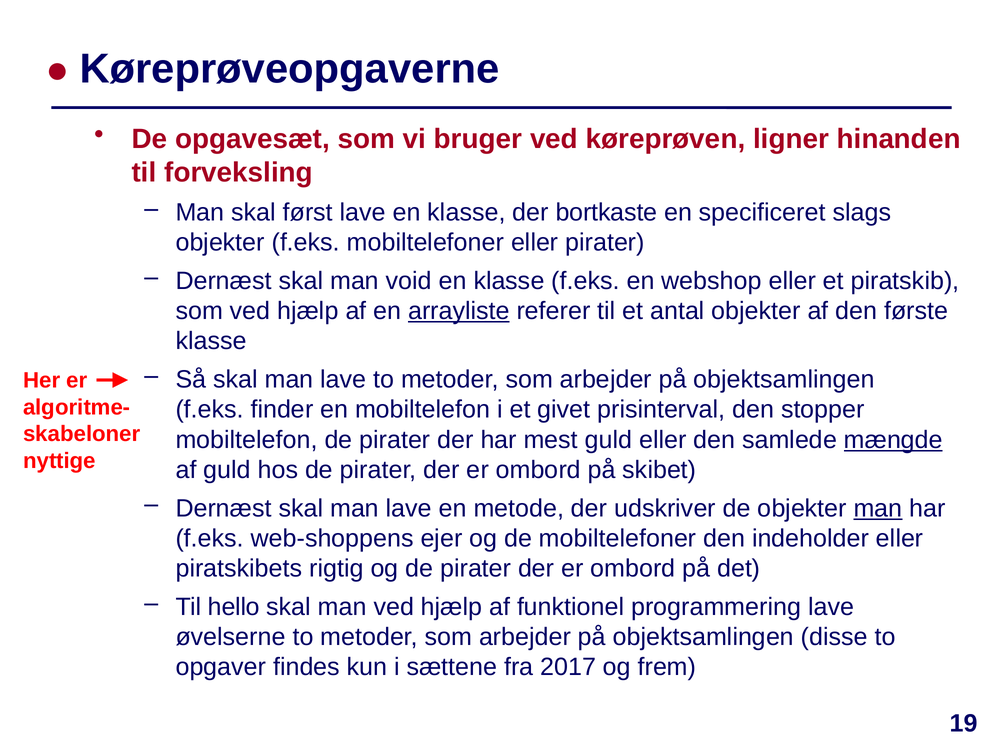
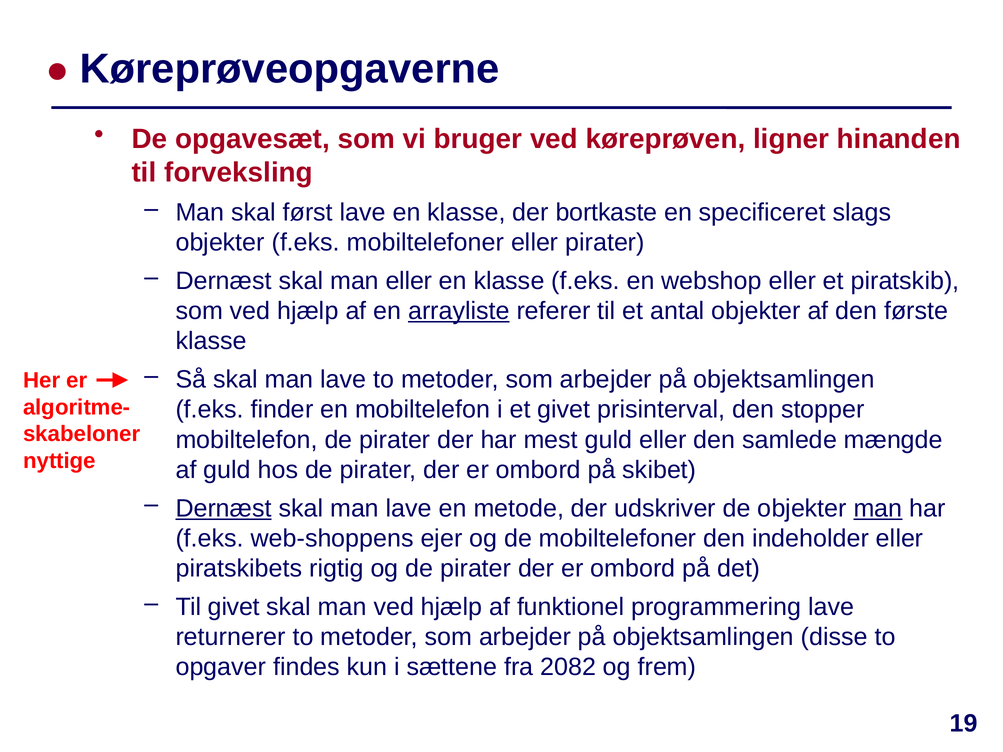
man void: void -> eller (409, 281)
mængde underline: present -> none (893, 440)
Dernæst underline: none -> present (224, 508)
Til hello: hello -> givet (234, 607)
øvelserne: øvelserne -> returnerer (231, 637)
2017: 2017 -> 2082 (568, 667)
